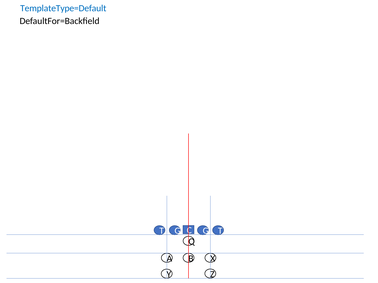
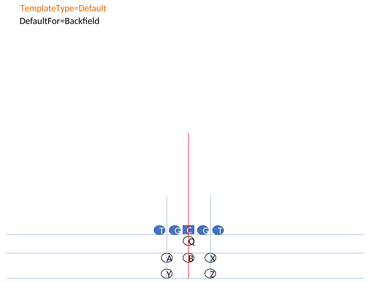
TemplateType=Default colour: blue -> orange (63, 8)
